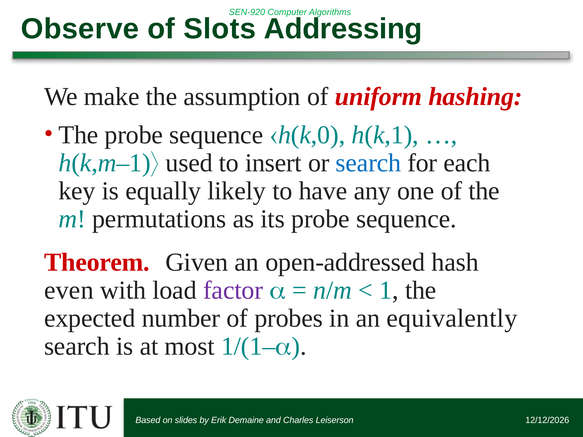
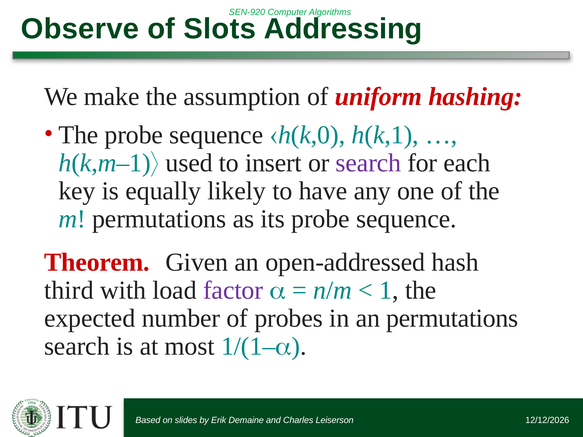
search colour: blue -> purple (368, 163)
even: even -> third (69, 290)
an equivalently: equivalently -> permutations (452, 318)
